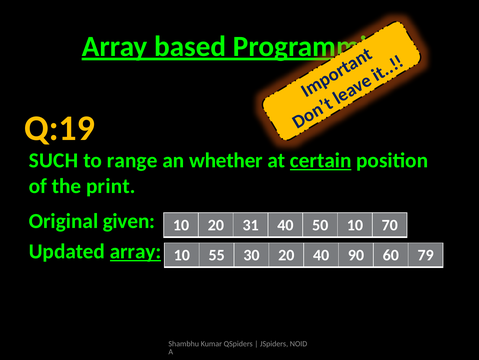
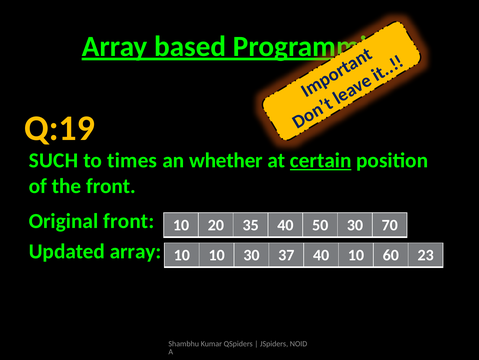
range: range -> times (132, 160)
the print: print -> front (111, 186)
Original given: given -> front (129, 221)
31: 31 -> 35 (251, 225)
50 10: 10 -> 30 (355, 225)
array underline: present -> none (136, 251)
10 55: 55 -> 10 (217, 255)
30 20: 20 -> 37 (286, 255)
40 90: 90 -> 10 (356, 255)
79: 79 -> 23 (426, 255)
